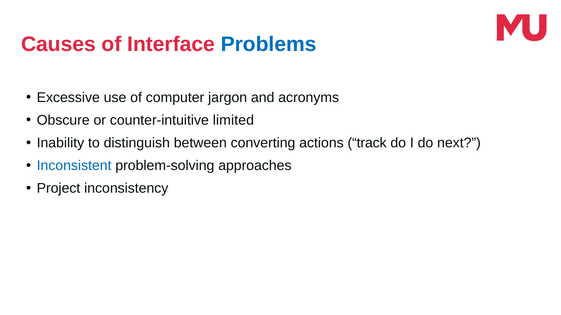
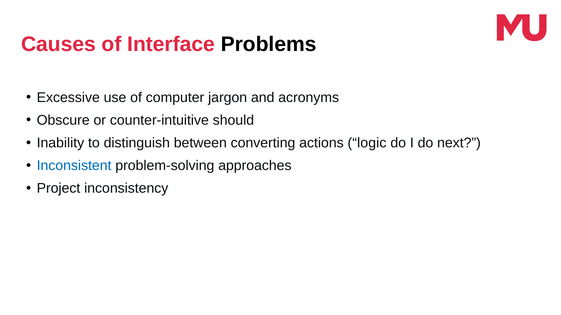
Problems colour: blue -> black (269, 44)
limited: limited -> should (233, 120)
track: track -> logic (367, 143)
